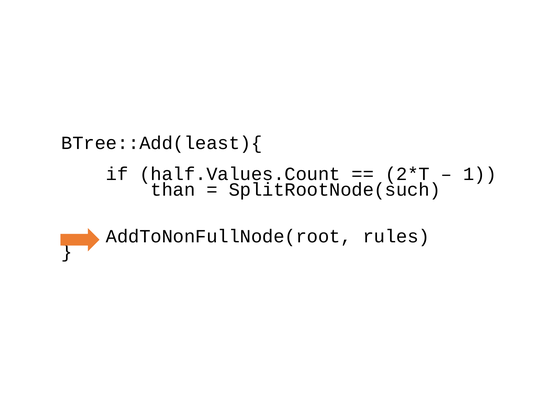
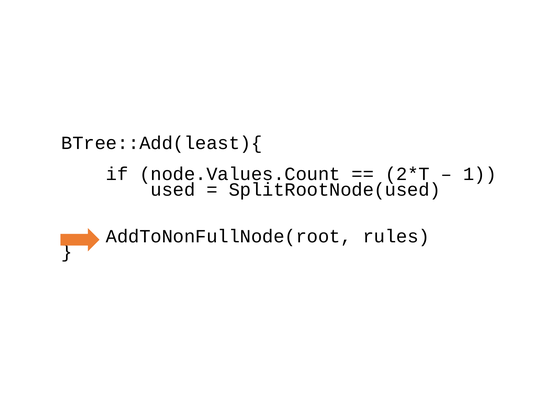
half.Values.Count: half.Values.Count -> node.Values.Count (240, 174)
than: than -> used (173, 189)
SplitRootNode(such: SplitRootNode(such -> SplitRootNode(used (335, 189)
